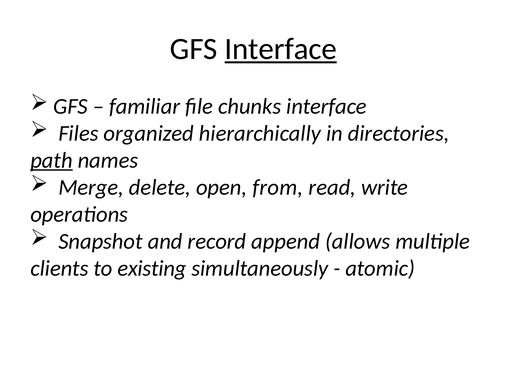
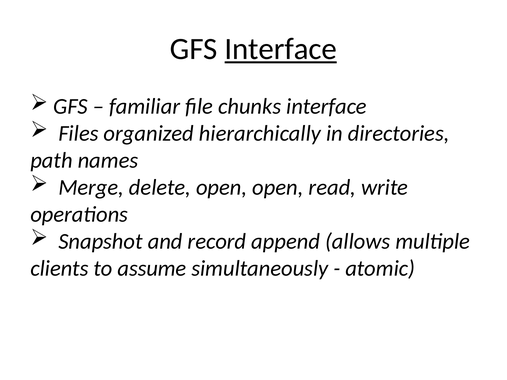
path underline: present -> none (51, 160)
open from: from -> open (278, 187)
existing: existing -> assume (152, 269)
